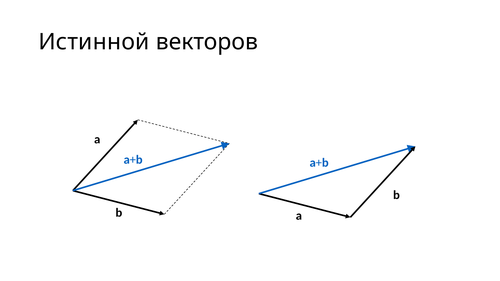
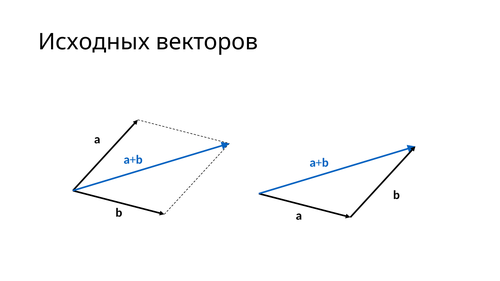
Истинной: Истинной -> Исходных (94, 42)
